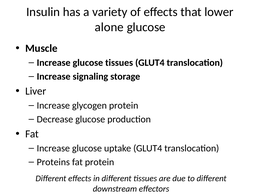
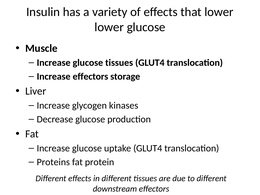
alone: alone -> lower (109, 27)
Increase signaling: signaling -> effectors (90, 76)
glycogen protein: protein -> kinases (124, 106)
